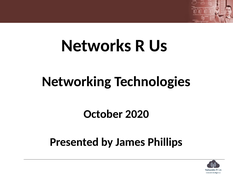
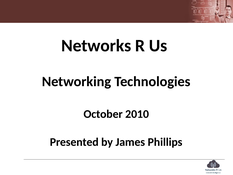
2020: 2020 -> 2010 (137, 114)
